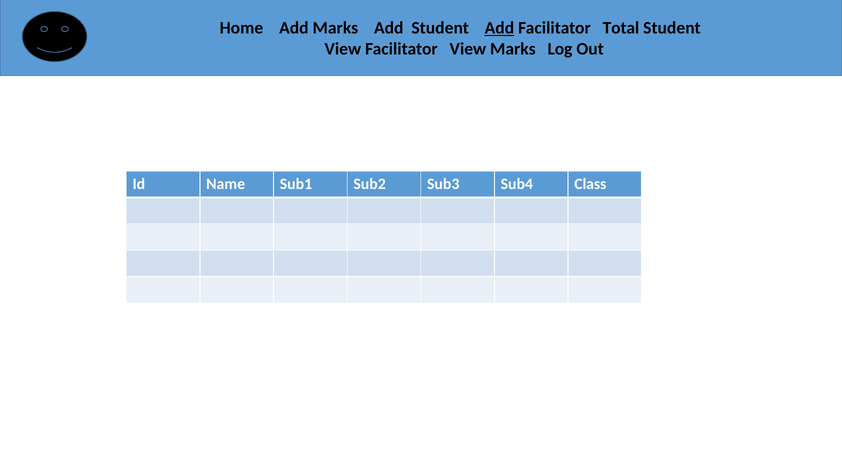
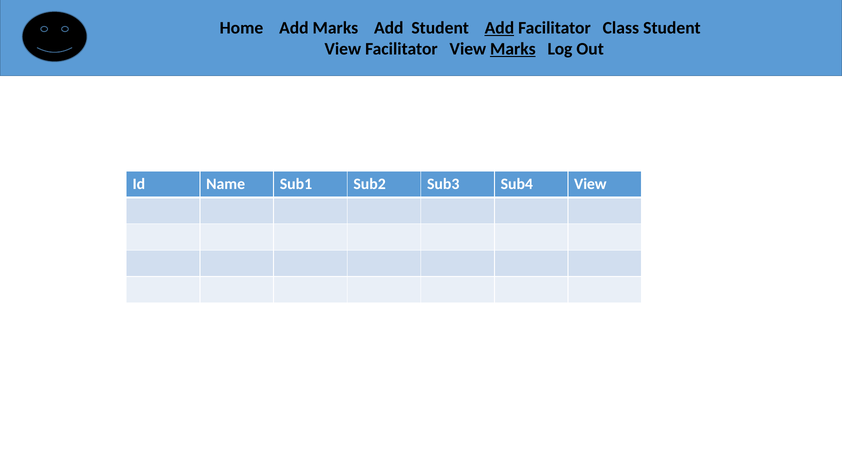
Total: Total -> Class (621, 28)
Marks underline: none -> present (513, 49)
Sub4 Class: Class -> View (590, 184)
